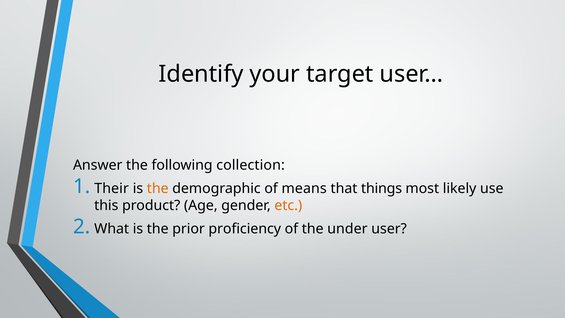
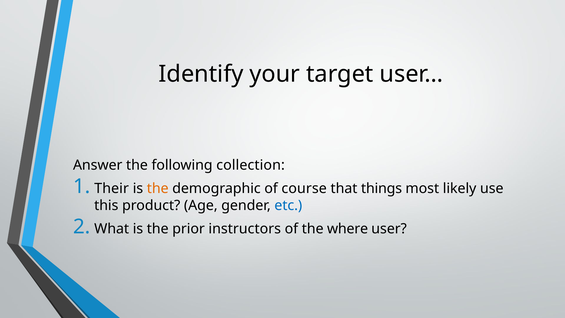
means: means -> course (304, 188)
etc colour: orange -> blue (288, 205)
proficiency: proficiency -> instructors (245, 229)
under: under -> where (348, 229)
